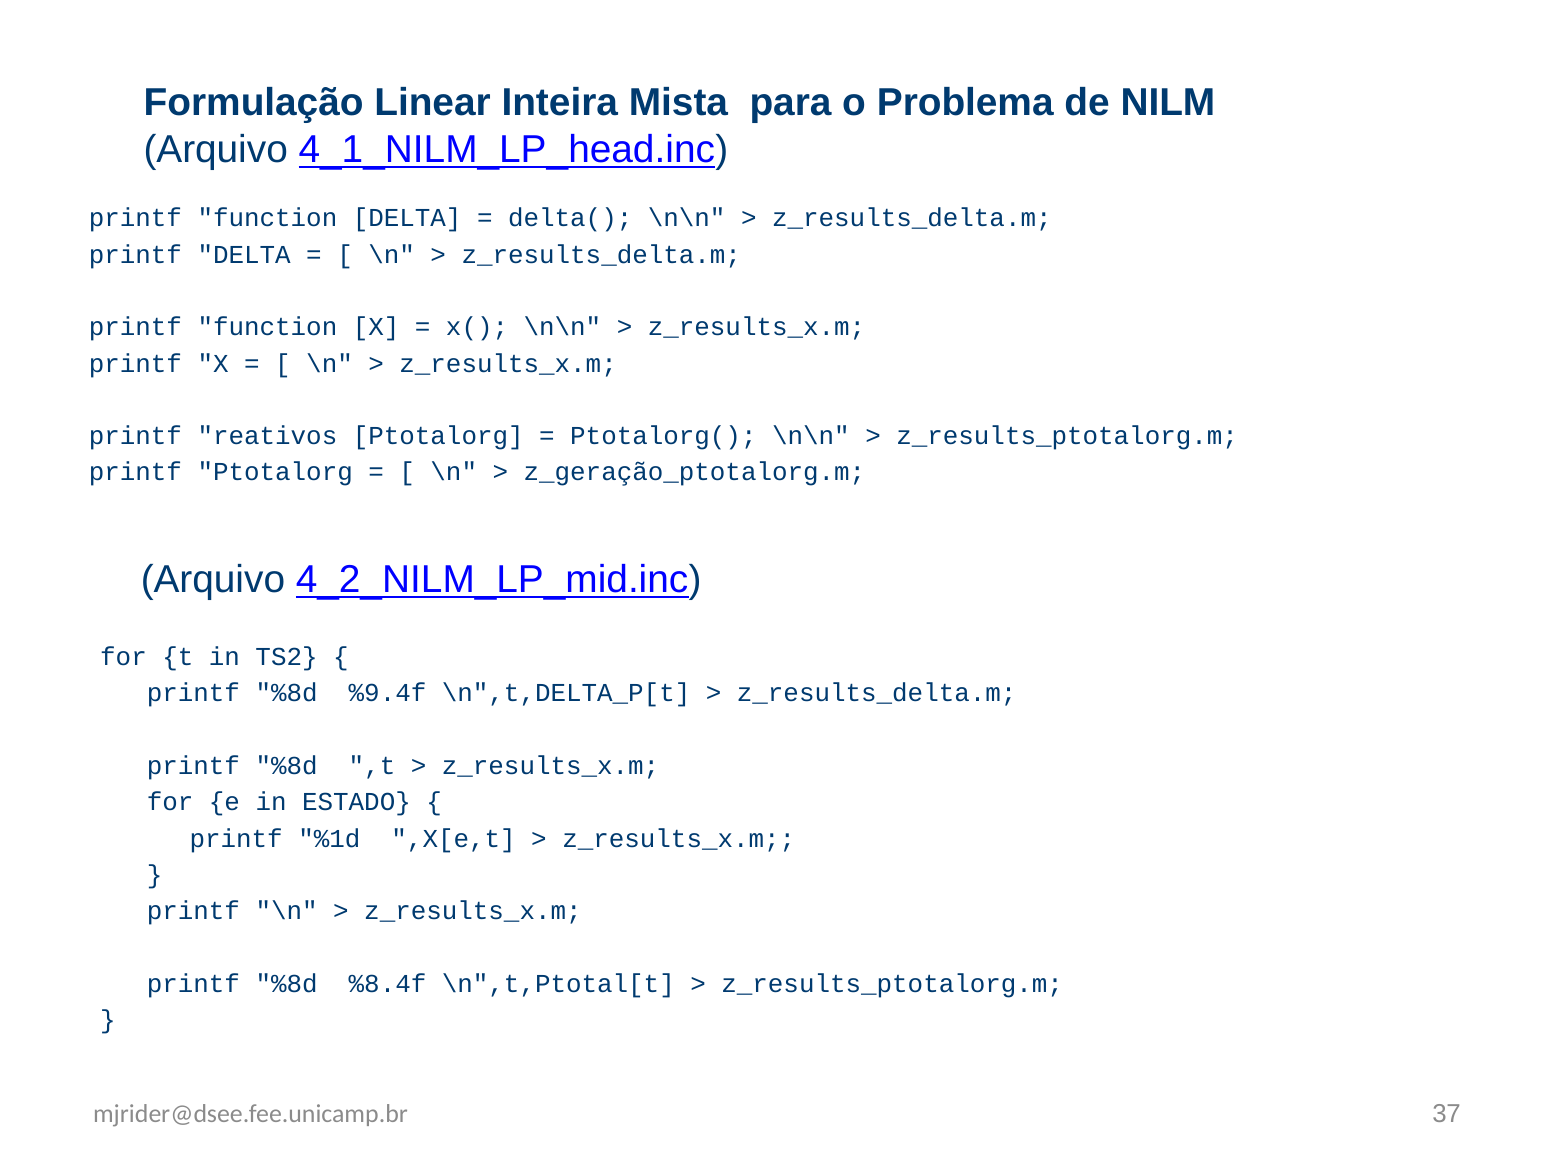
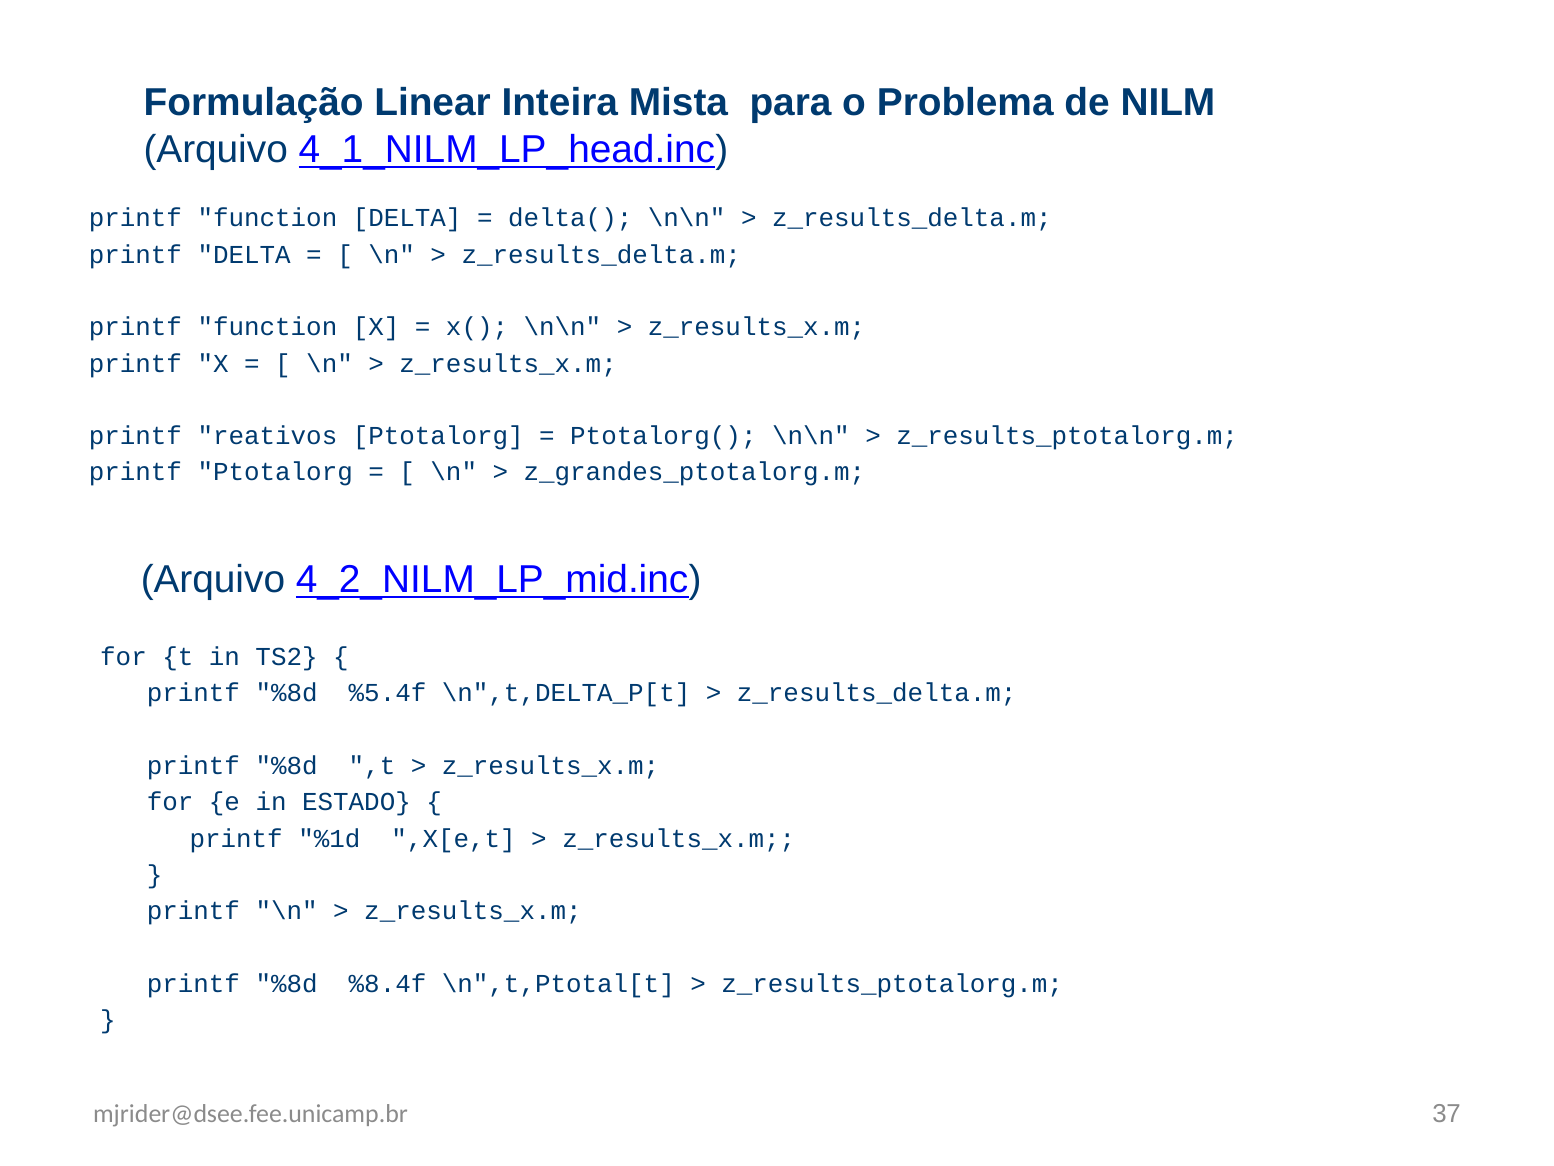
z_geração_ptotalorg.m: z_geração_ptotalorg.m -> z_grandes_ptotalorg.m (694, 472)
%9.4f: %9.4f -> %5.4f (388, 693)
